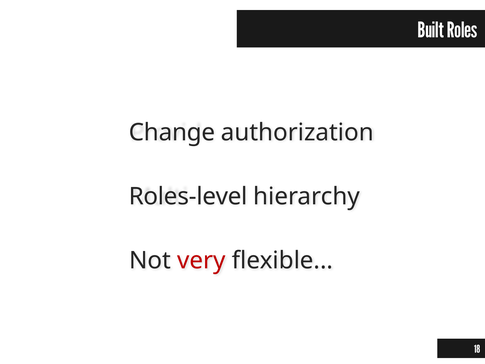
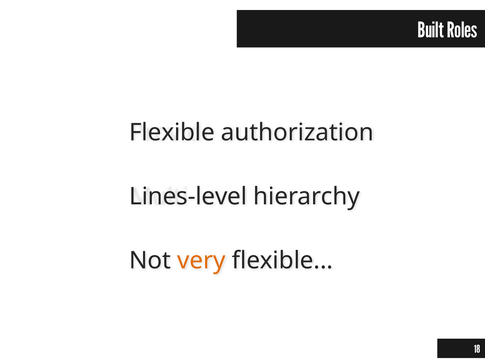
Change: Change -> Flexible (172, 132)
Roles-level: Roles-level -> Lines-level (188, 196)
very colour: red -> orange (201, 260)
